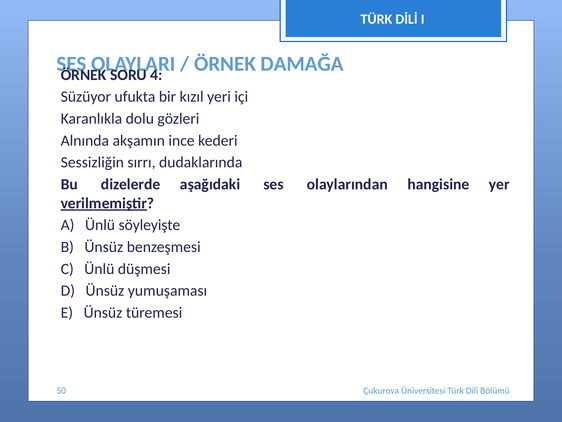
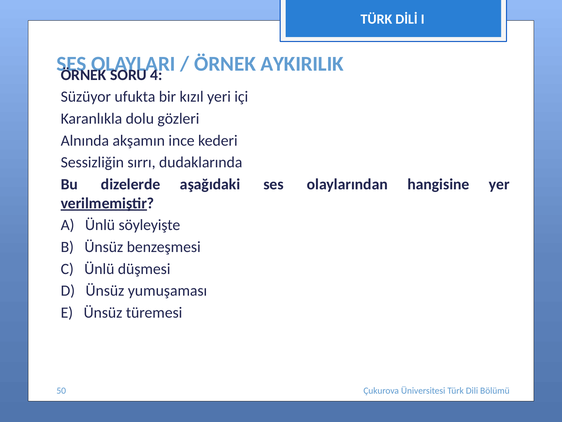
DAMAĞA: DAMAĞA -> AYKIRILIK (302, 64)
